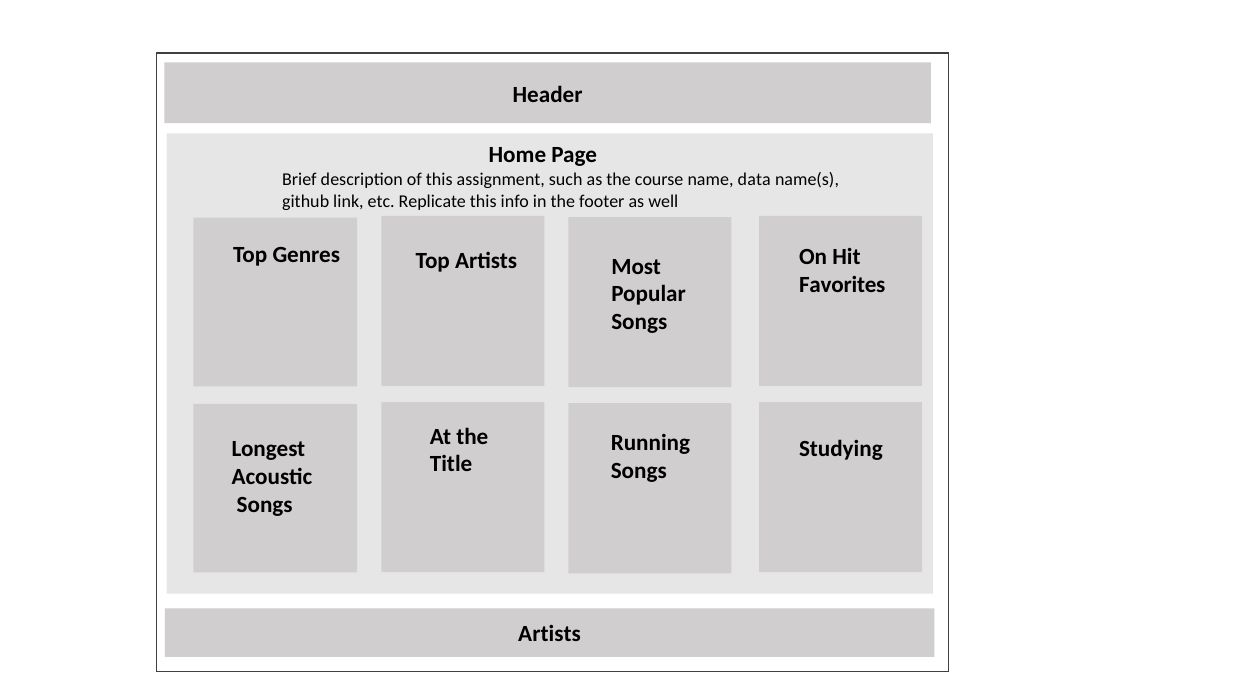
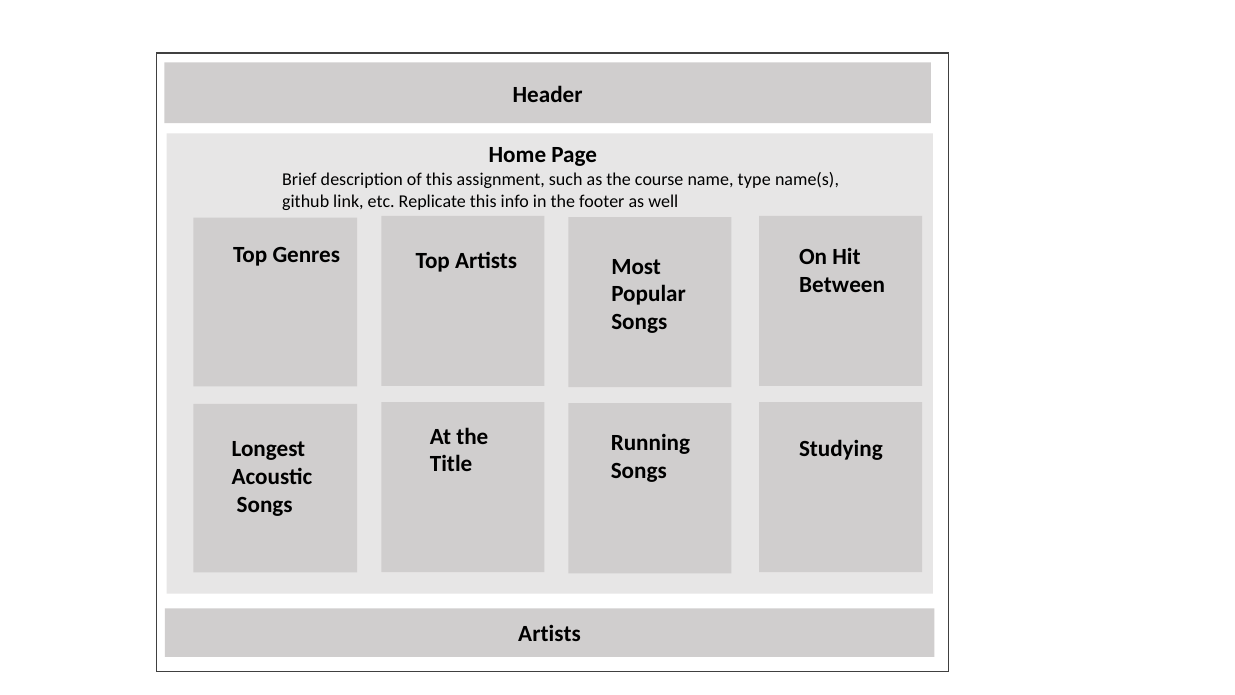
data: data -> type (754, 180)
Favorites: Favorites -> Between (842, 284)
